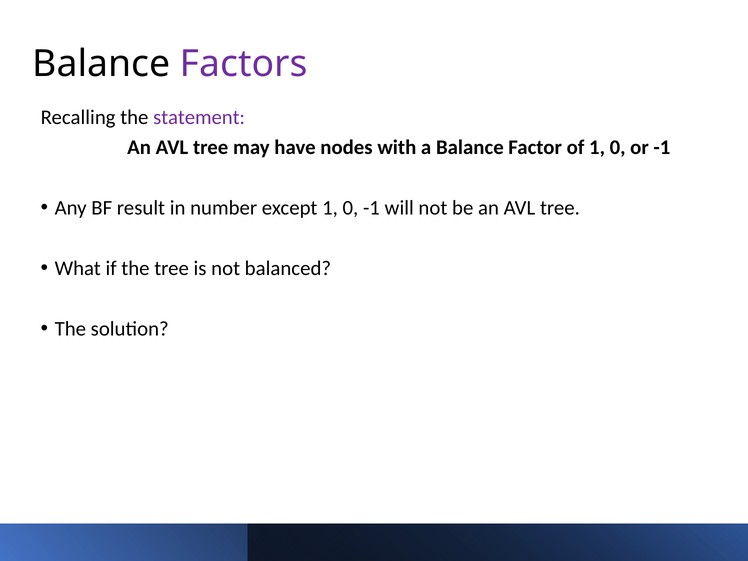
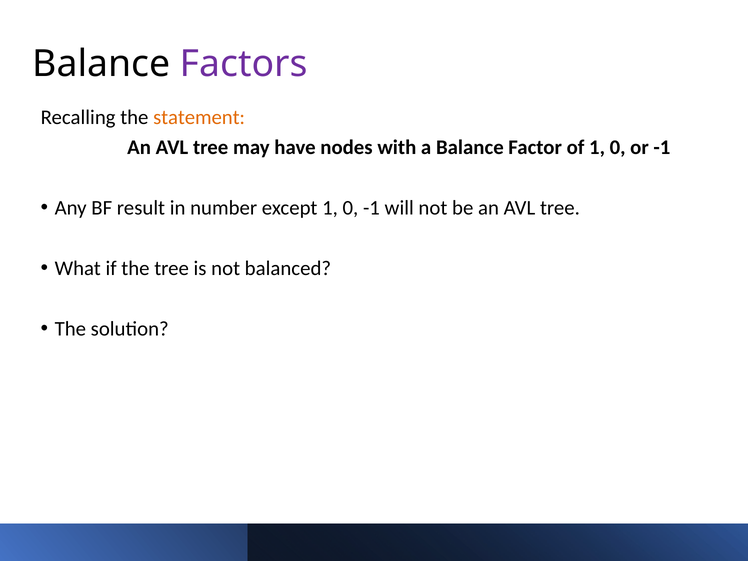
statement colour: purple -> orange (199, 117)
